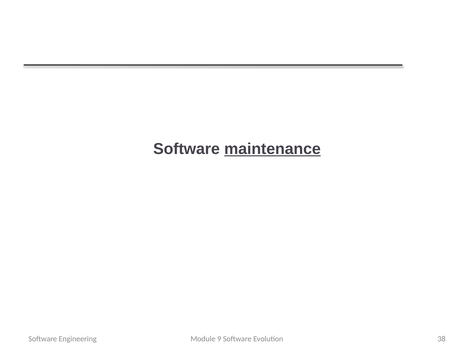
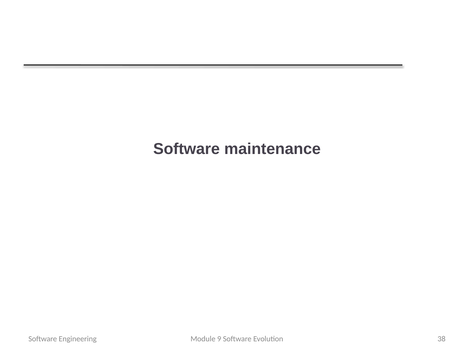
maintenance underline: present -> none (272, 149)
